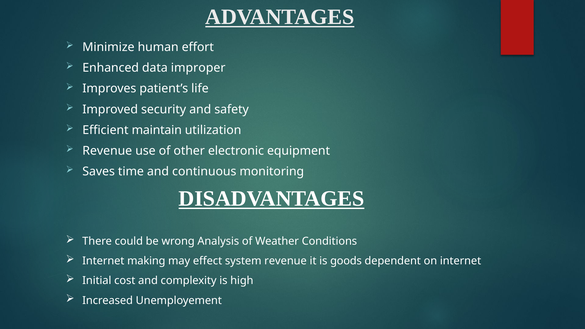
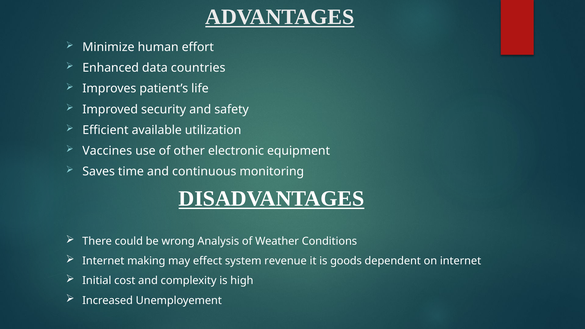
improper: improper -> countries (198, 68)
maintain: maintain -> available (157, 130)
Revenue: Revenue -> Vaccines (107, 151)
